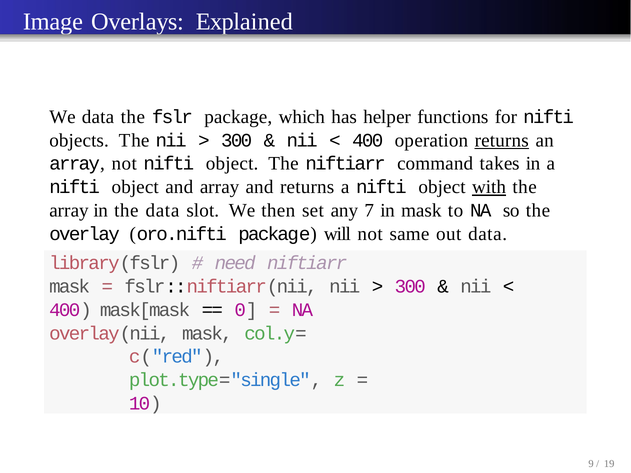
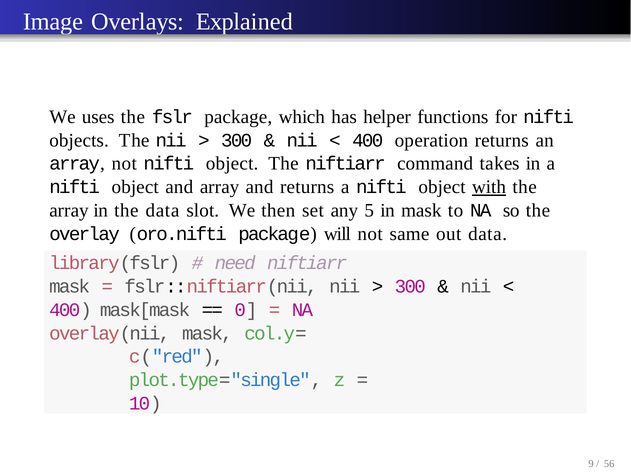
We data: data -> uses (98, 117)
returns underline: present -> none (502, 140)
7: 7 -> 5 (369, 211)
19: 19 -> 56 (609, 464)
